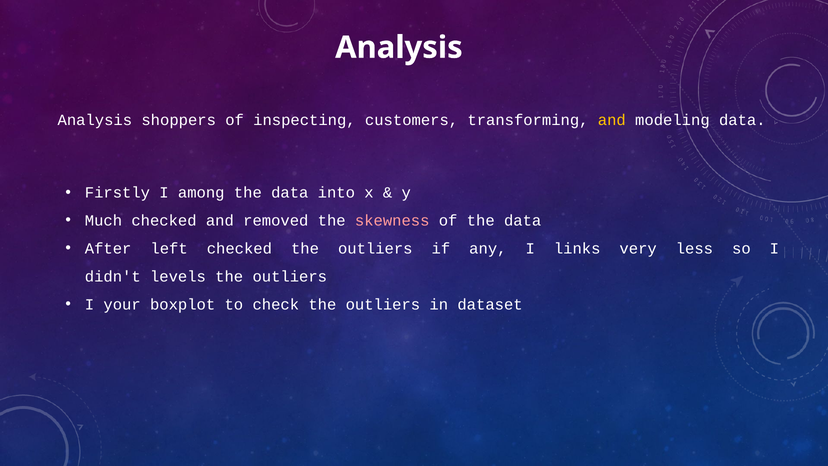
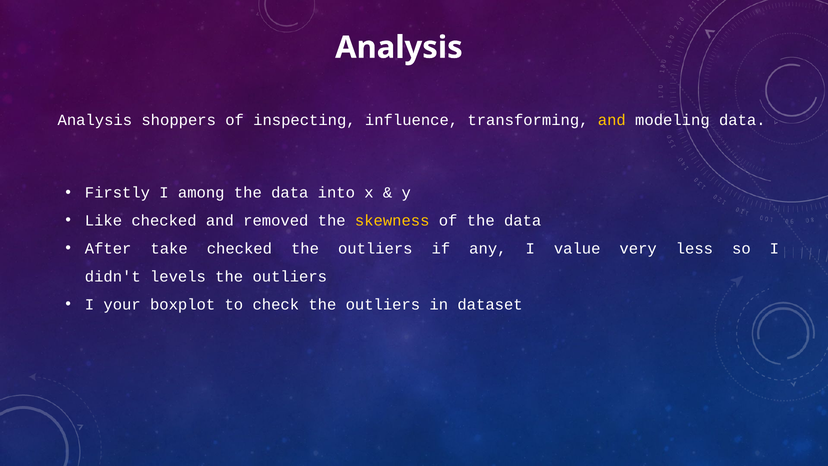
customers: customers -> influence (412, 120)
Much: Much -> Like (103, 221)
skewness colour: pink -> yellow (392, 221)
left: left -> take (169, 249)
links: links -> value (577, 249)
